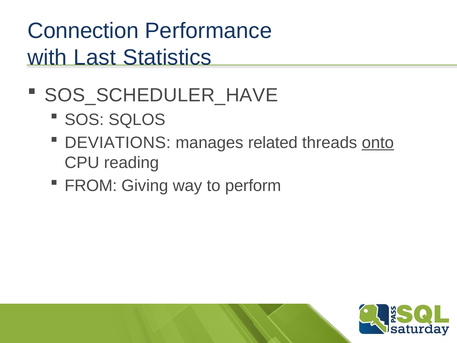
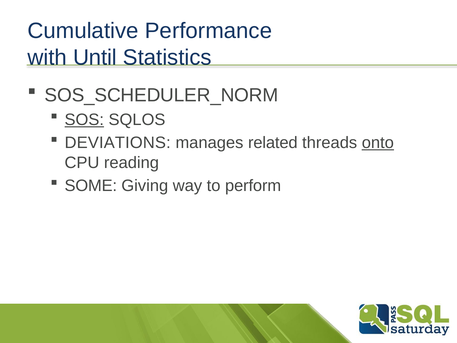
Connection: Connection -> Cumulative (83, 31)
Last: Last -> Until (95, 58)
SOS_SCHEDULER_HAVE: SOS_SCHEDULER_HAVE -> SOS_SCHEDULER_NORM (161, 95)
SOS underline: none -> present (84, 119)
FROM: FROM -> SOME (91, 186)
